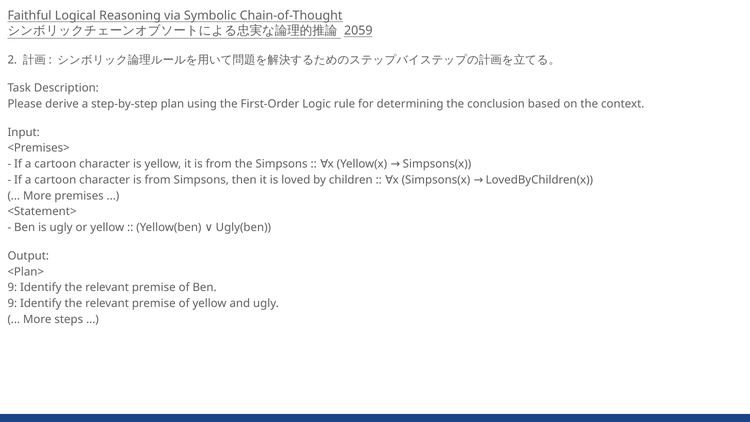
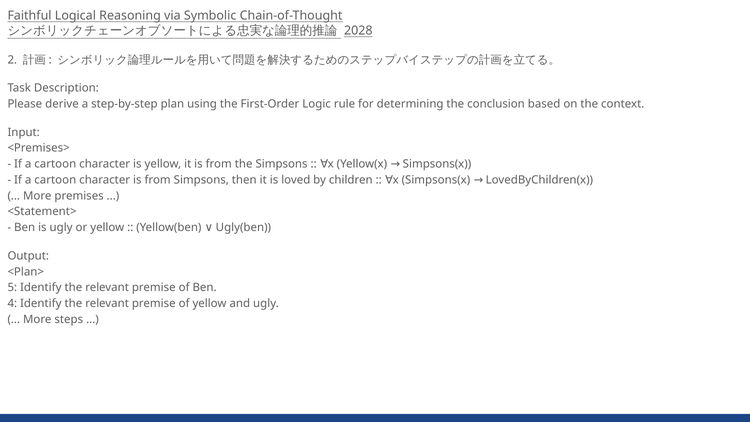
2059: 2059 -> 2028 (358, 31)
9: 9 -> 5 (12, 288)
9: 9 -> 4 (12, 303)
